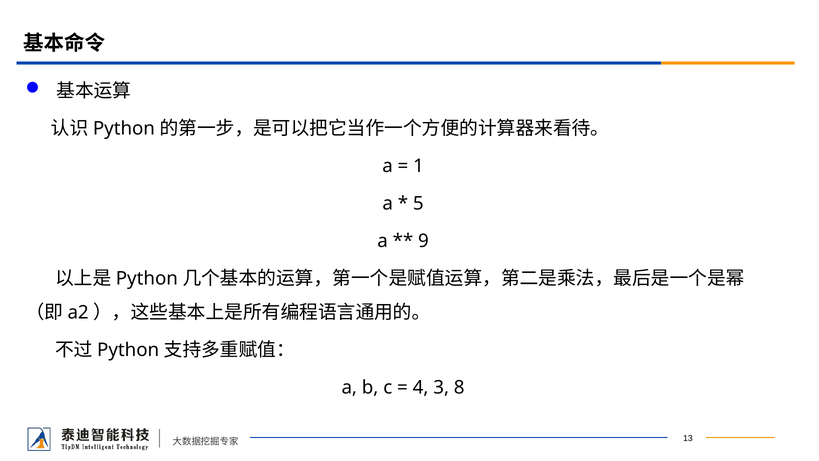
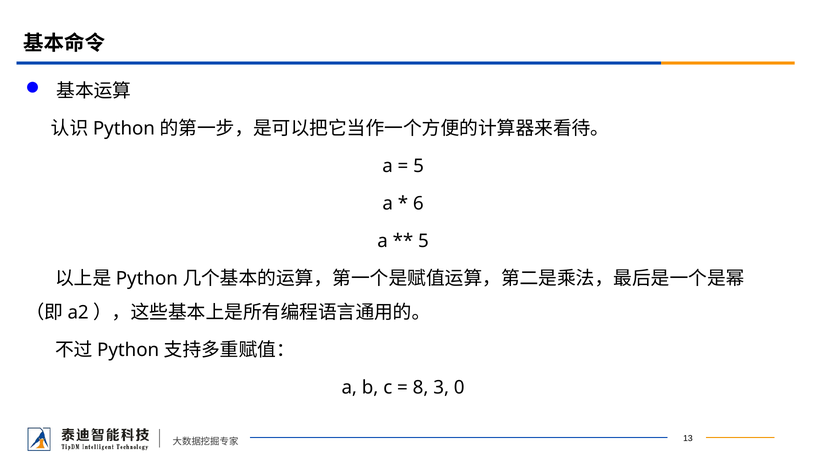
1: 1 -> 5 (419, 166)
5: 5 -> 6 (418, 204)
9: 9 -> 5 (423, 241)
4: 4 -> 8 (421, 387)
8: 8 -> 0 (459, 387)
